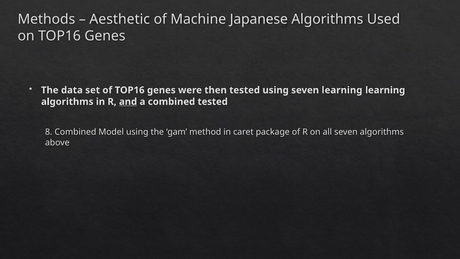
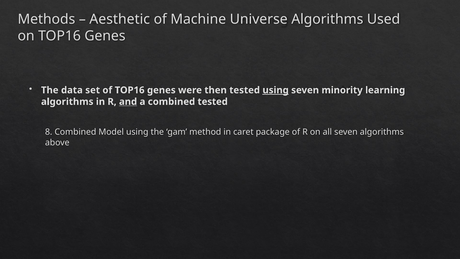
Japanese: Japanese -> Universe (259, 19)
using underline: none -> present (276, 90)
seven learning: learning -> minority (342, 90)
